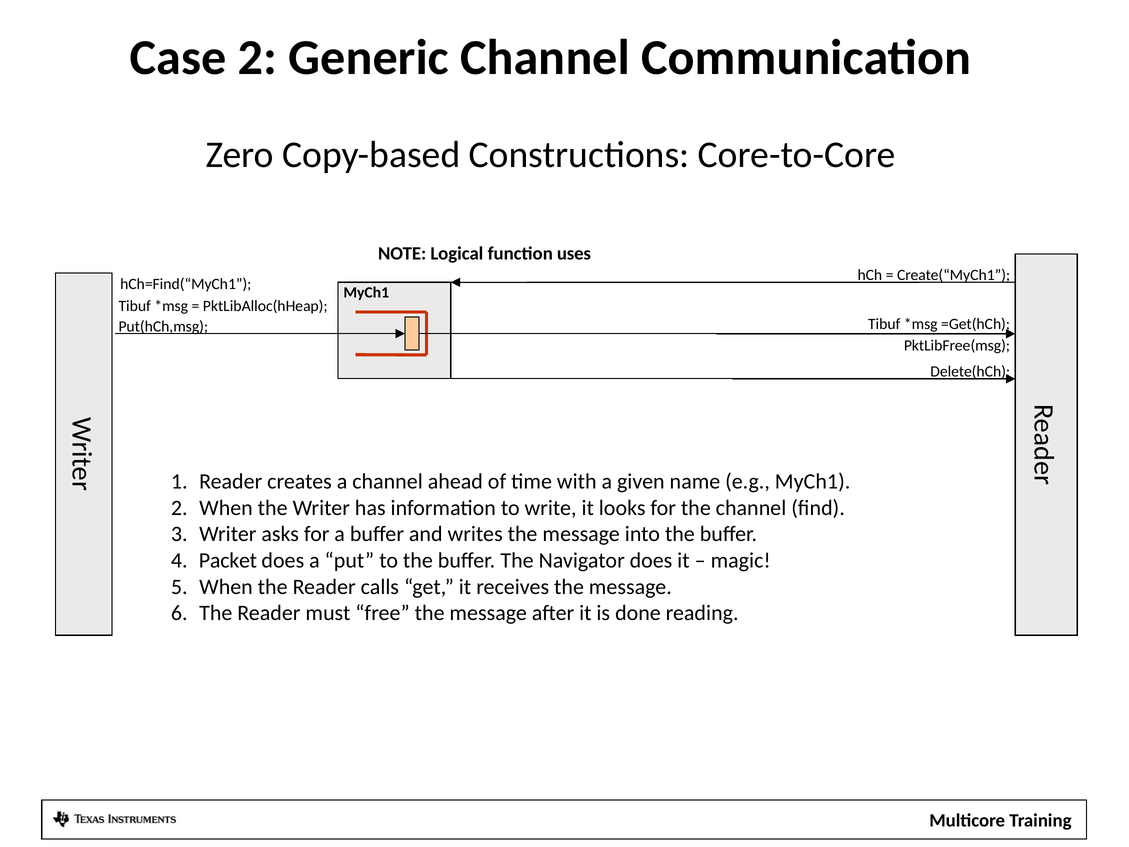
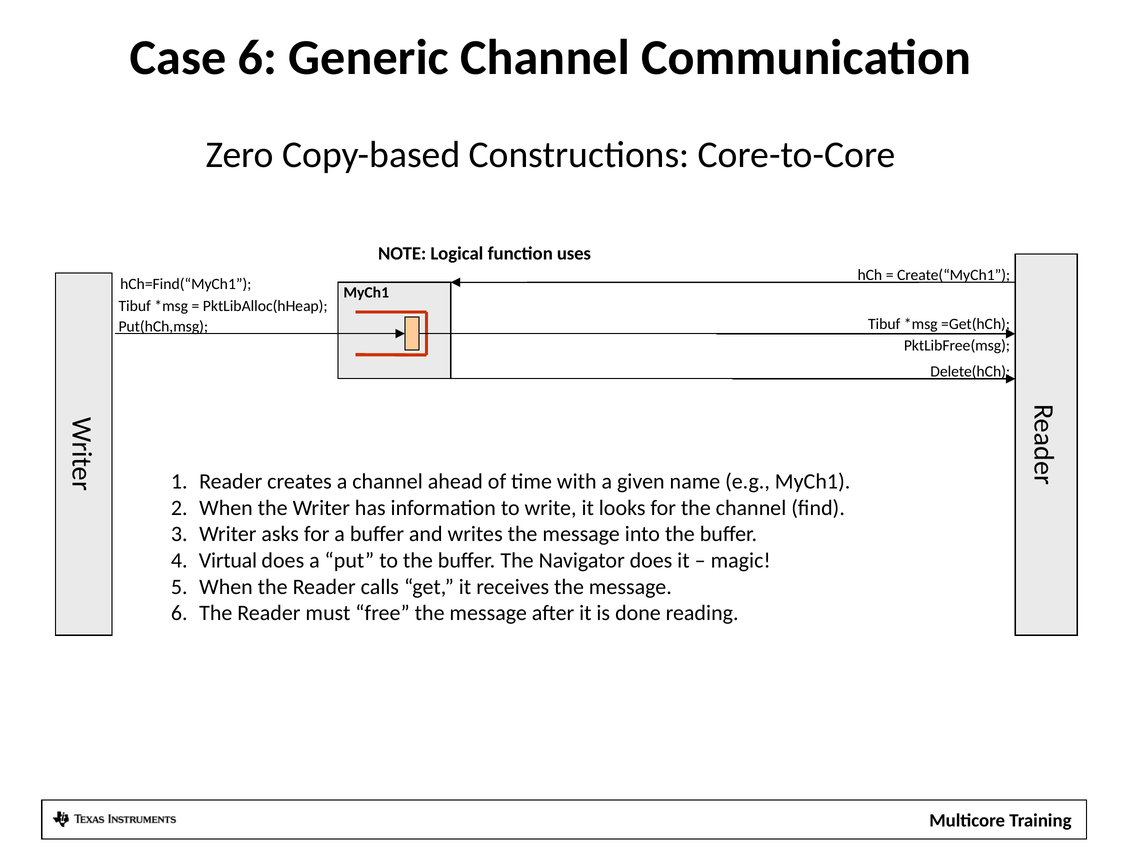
Case 2: 2 -> 6 (257, 58)
Packet: Packet -> Virtual (228, 560)
